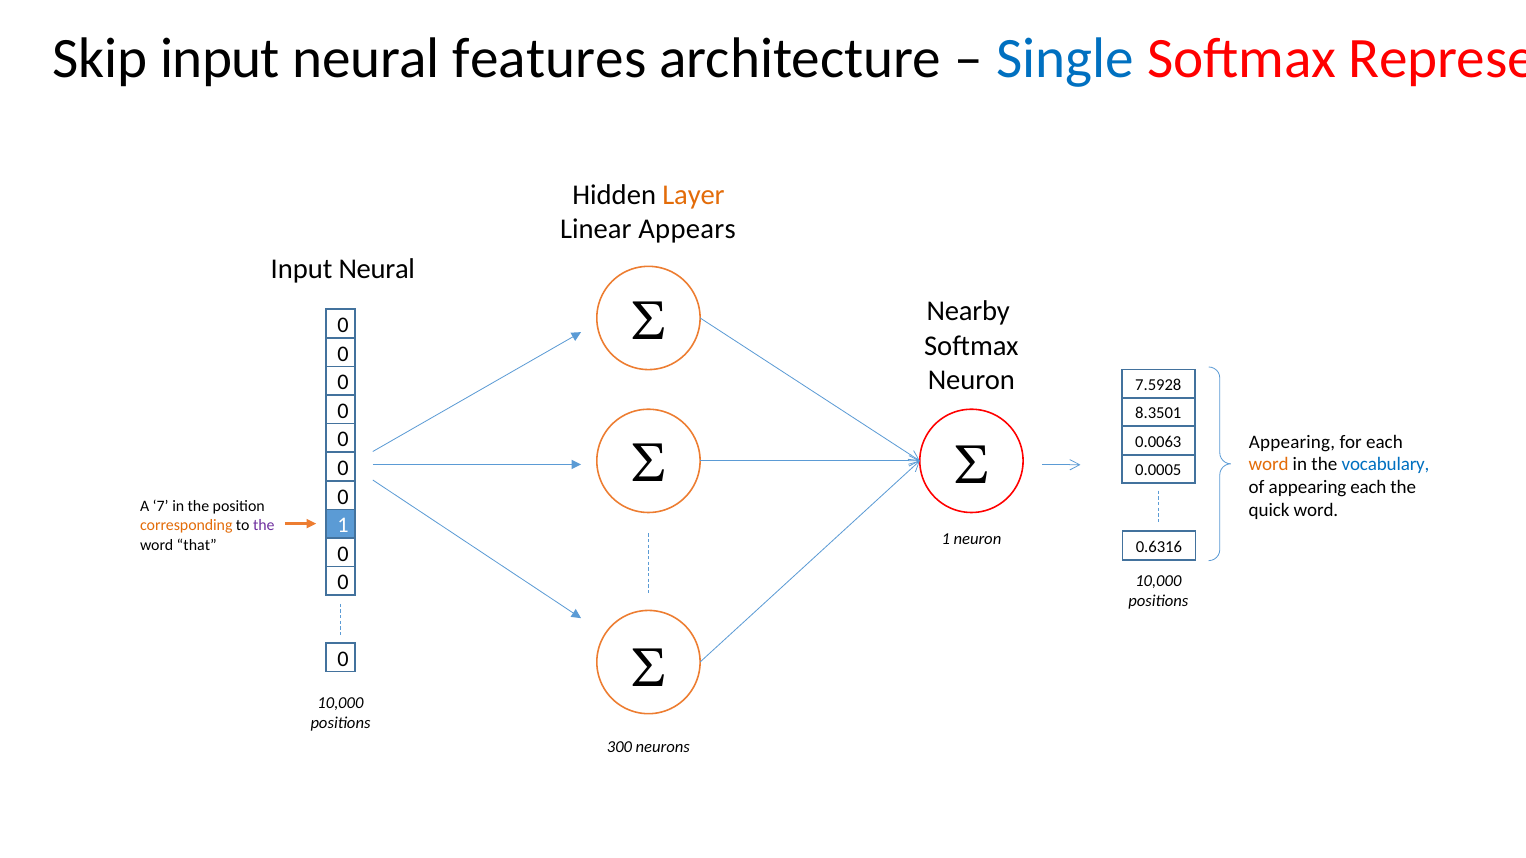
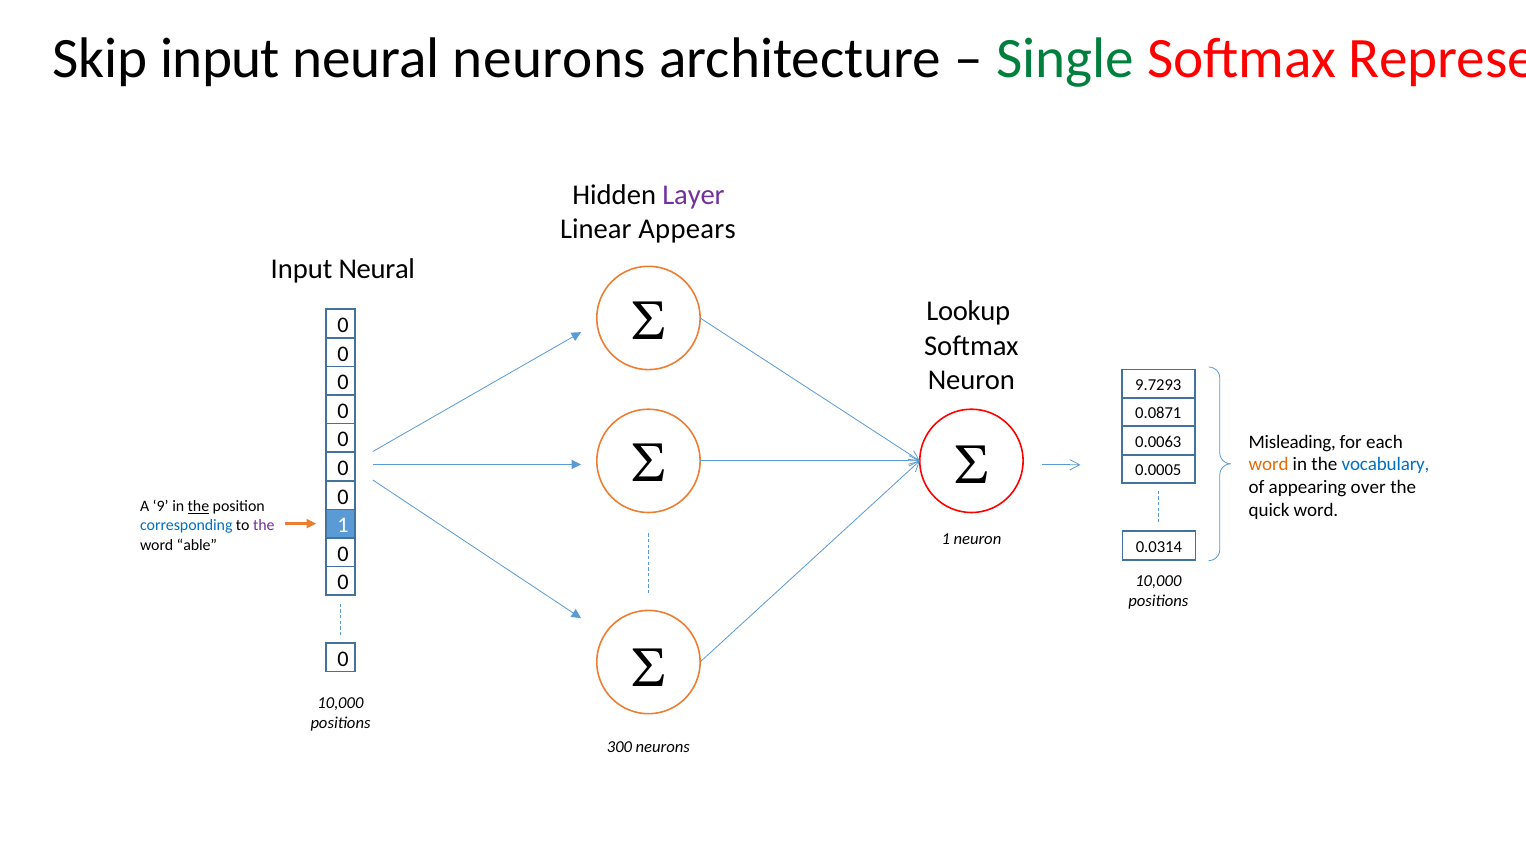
neural features: features -> neurons (549, 59)
Single colour: blue -> green (1065, 59)
Layer colour: orange -> purple (693, 195)
Nearby: Nearby -> Lookup (968, 312)
7.5928: 7.5928 -> 9.7293 (1158, 385)
8.3501: 8.3501 -> 0.0871 (1158, 414)
Appearing: Appearing -> Misleading (1292, 442)
appearing each: each -> over (1368, 488)
7: 7 -> 9 (161, 507)
the underline: none -> present (198, 507)
corresponding colour: orange -> blue (186, 526)
that: that -> able (197, 545)
0.6316: 0.6316 -> 0.0314 (1159, 547)
